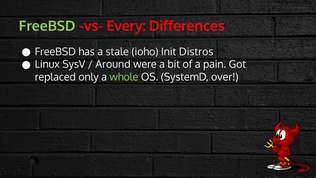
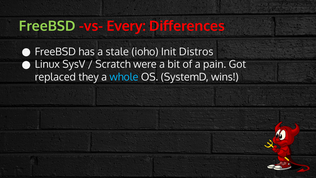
Around: Around -> Scratch (113, 64)
only: only -> they (89, 77)
whole colour: light green -> light blue (124, 77)
over: over -> wins (225, 77)
